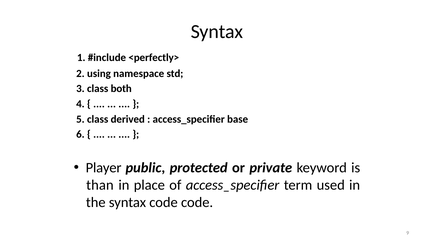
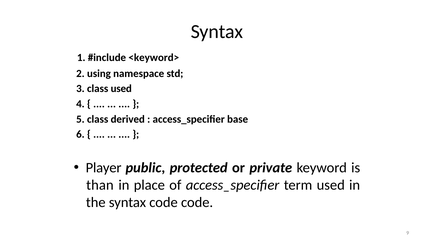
<perfectly>: <perfectly> -> <keyword> (154, 58)
class both: both -> used (121, 89)
